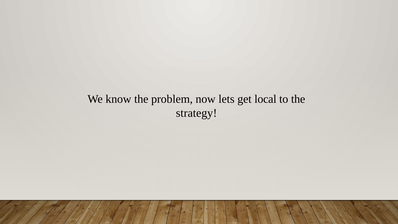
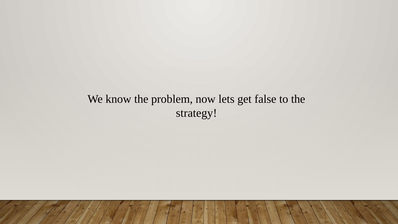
local: local -> false (265, 99)
